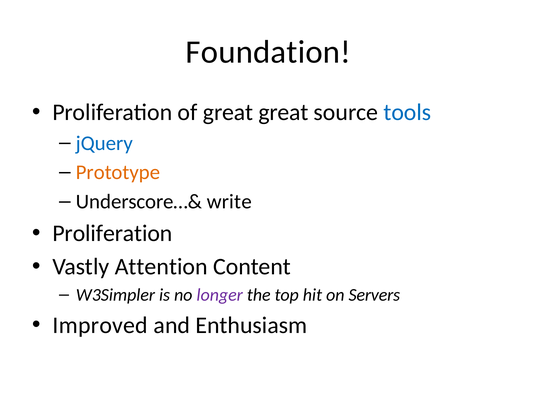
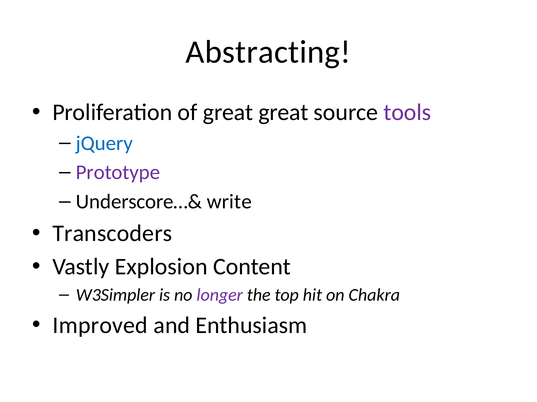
Foundation: Foundation -> Abstracting (268, 52)
tools colour: blue -> purple (407, 113)
Prototype colour: orange -> purple (118, 173)
Proliferation: Proliferation -> Transcoders (112, 234)
Attention: Attention -> Explosion (161, 267)
Servers: Servers -> Chakra (374, 296)
